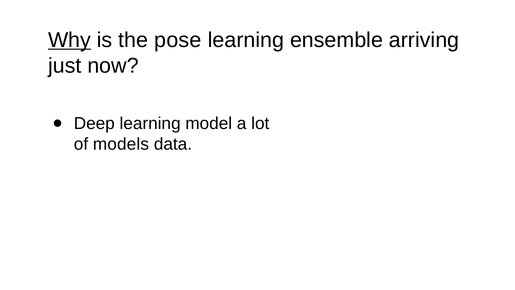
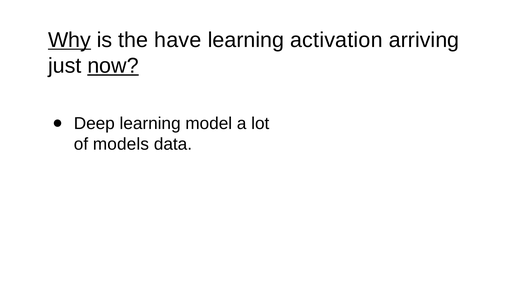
pose: pose -> have (178, 40)
ensemble: ensemble -> activation (336, 40)
now underline: none -> present (113, 66)
